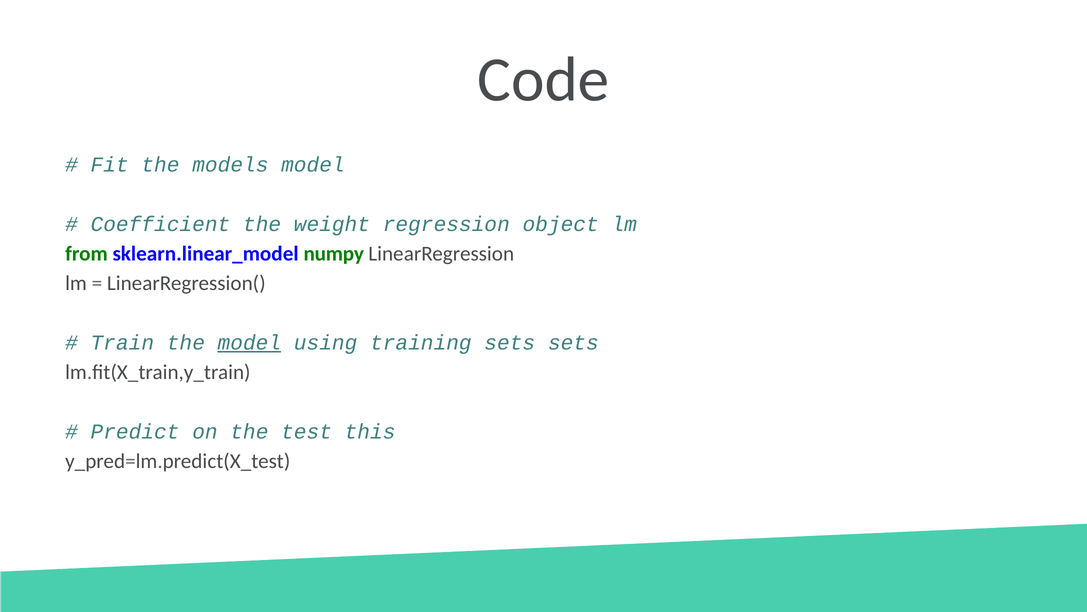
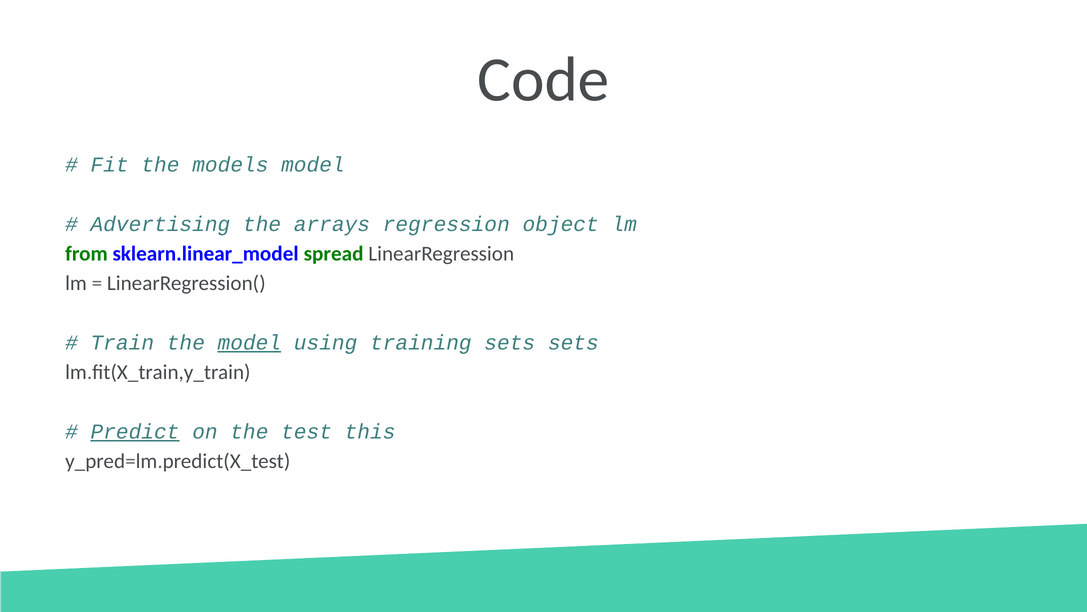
Coefficient: Coefficient -> Advertising (160, 224)
weight: weight -> arrays (332, 224)
numpy: numpy -> spread (334, 254)
Predict underline: none -> present (135, 431)
